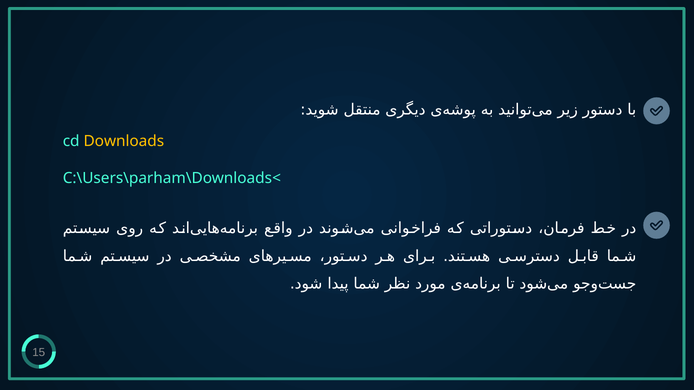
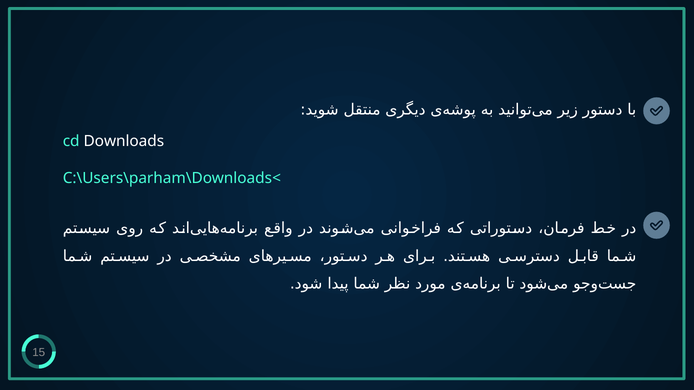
Downloads colour: yellow -> white (124, 141)
